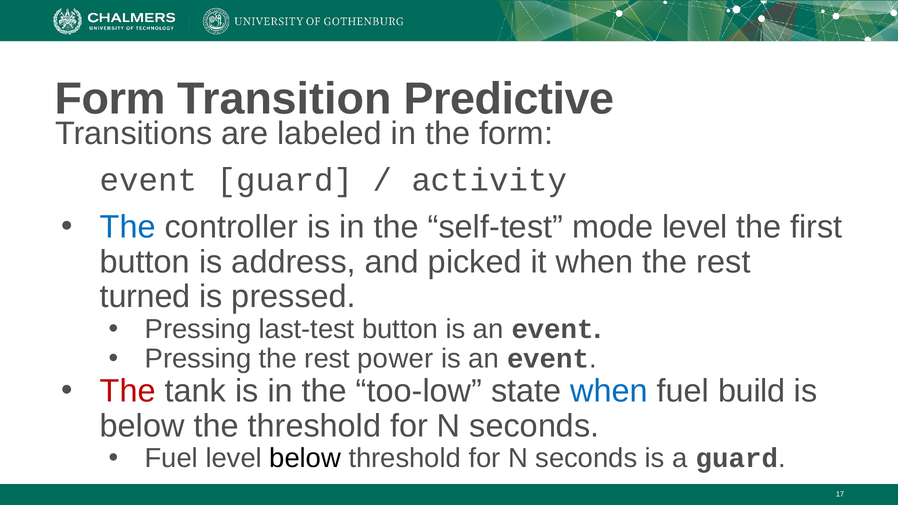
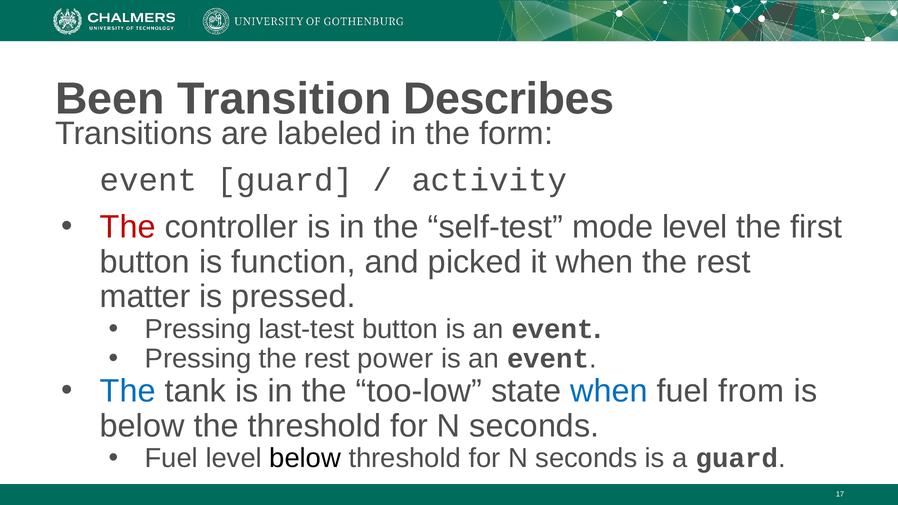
Form: Form -> Been (110, 99)
Predictive: Predictive -> Describes (509, 99)
The colour: blue -> red (128, 227)
address: address -> function (294, 262)
turned: turned -> matter (145, 297)
The colour: red -> blue (128, 391)
build: build -> from (751, 391)
